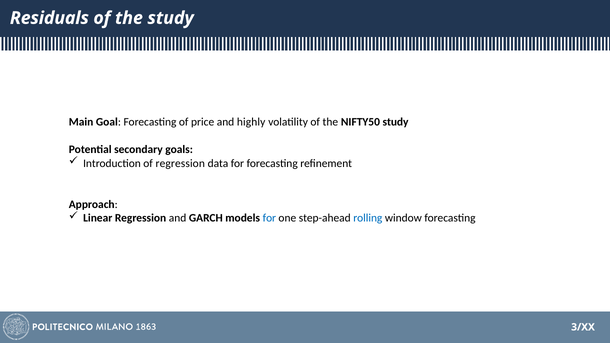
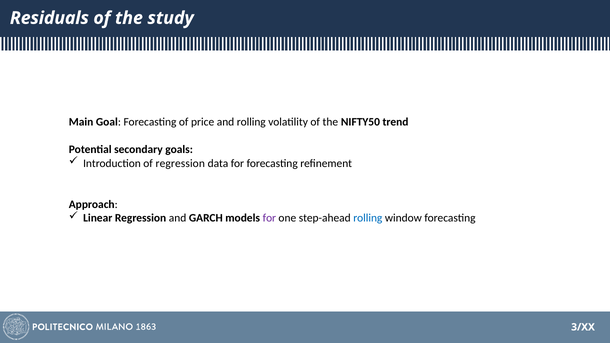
and highly: highly -> rolling (251, 122)
NIFTY50 study: study -> trend (395, 122)
for colour: blue -> purple (269, 218)
